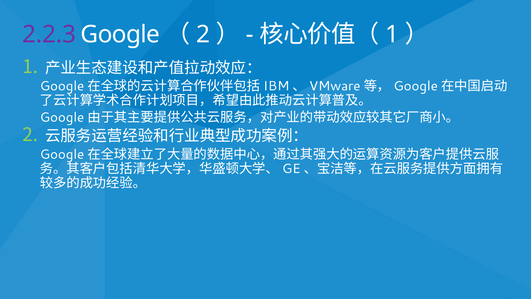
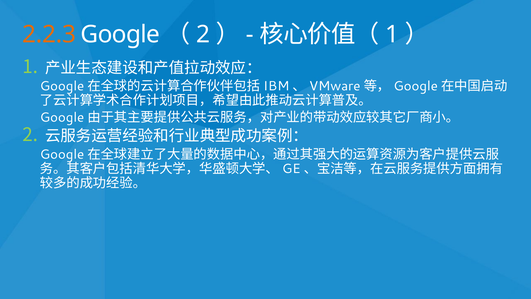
2.2.3 colour: purple -> orange (49, 35)
